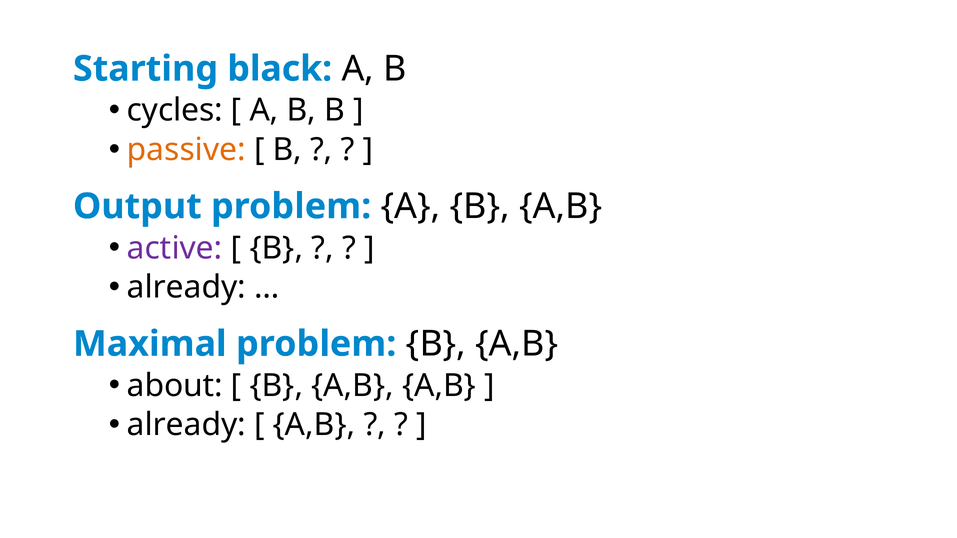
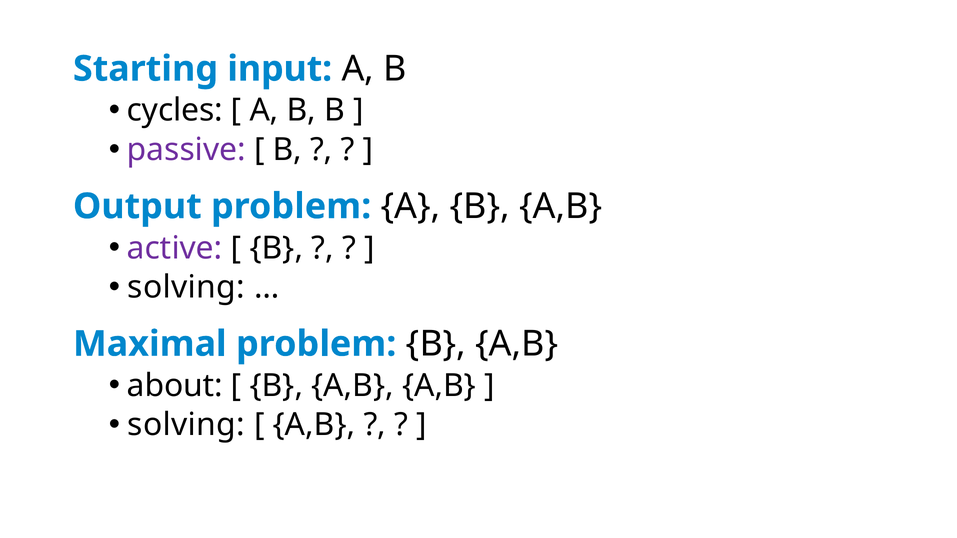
black: black -> input (280, 69)
passive colour: orange -> purple (186, 150)
already: already -> solving (186, 288)
already: already -> solving (186, 425)
